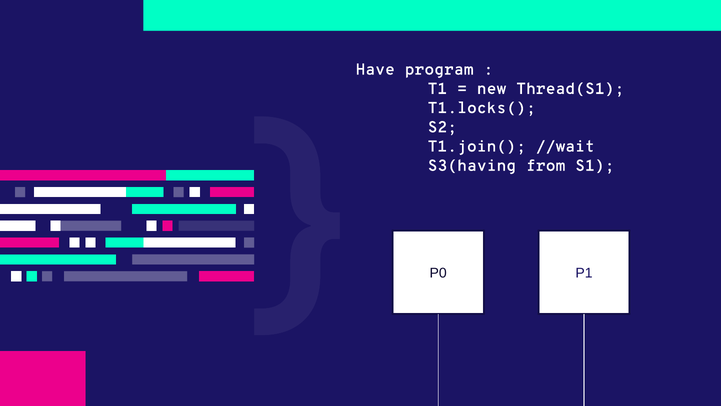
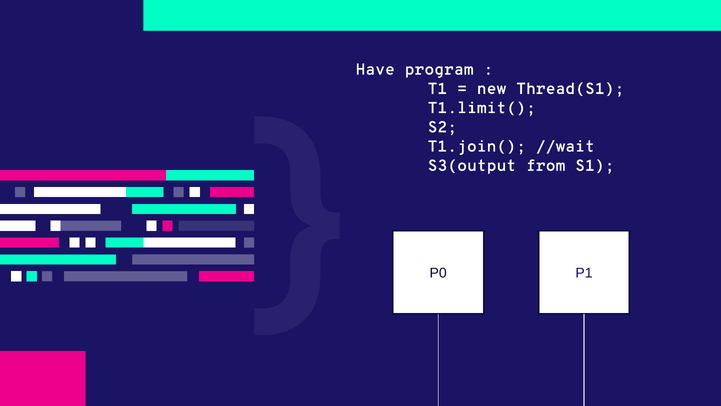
T1.locks(: T1.locks( -> T1.limit( (482, 108)
S3(having: S3(having -> S3(output (472, 165)
